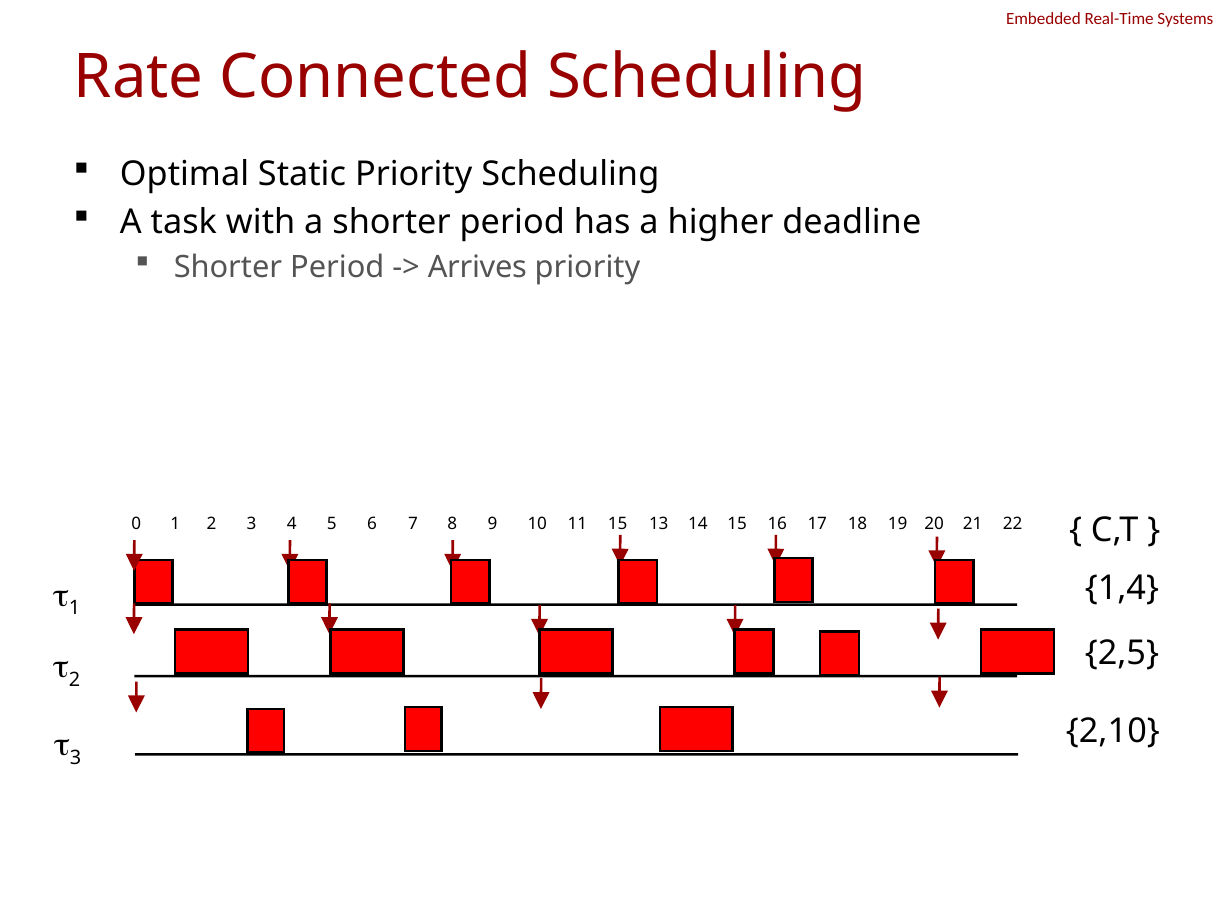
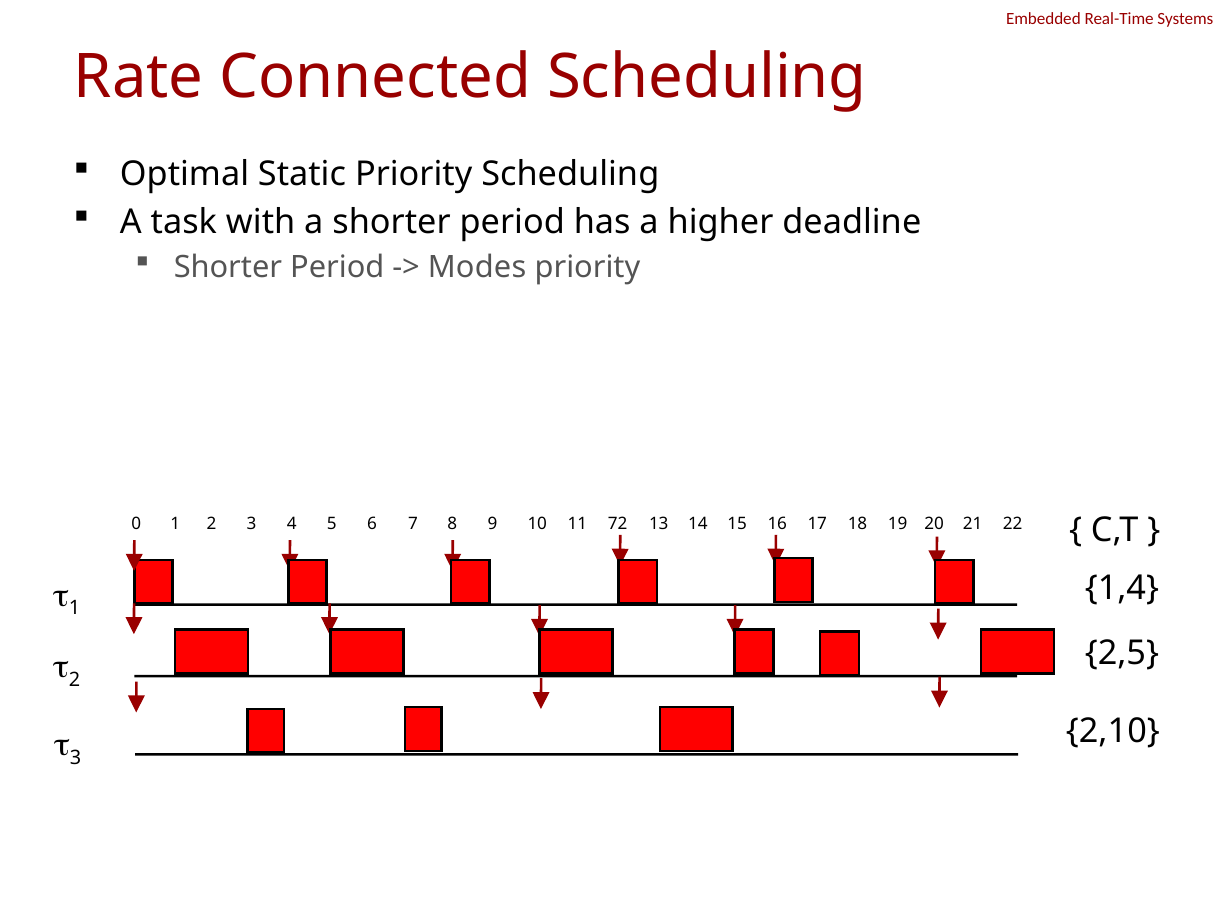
Arrives: Arrives -> Modes (477, 267)
11 15: 15 -> 72 (618, 524)
